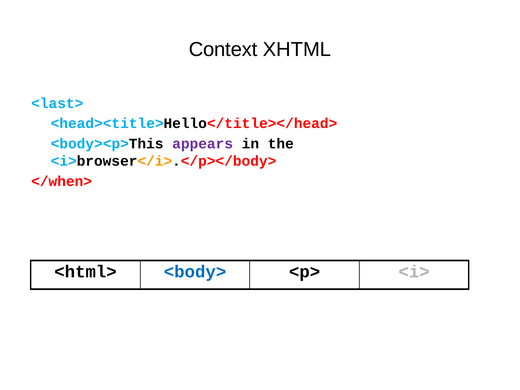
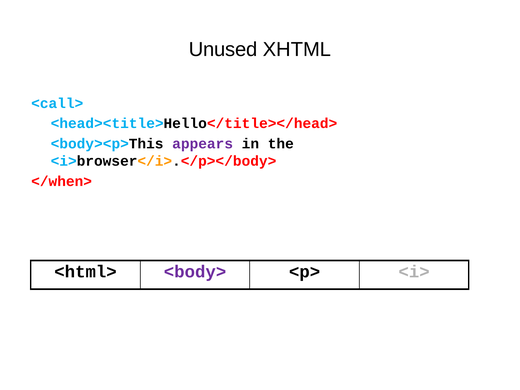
Context: Context -> Unused (223, 50)
<last>: <last> -> <call> (57, 103)
<body> colour: blue -> purple (195, 272)
